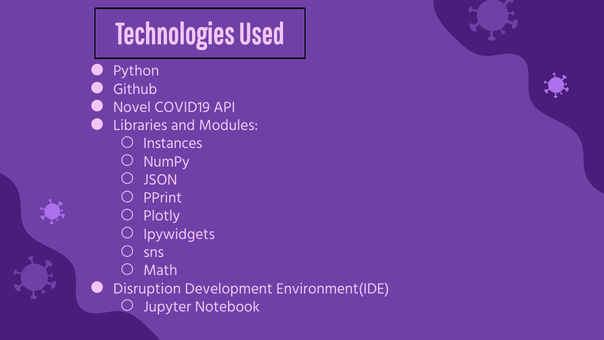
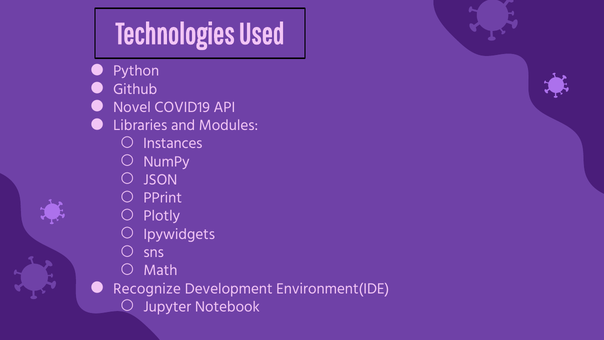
Disruption: Disruption -> Recognize (147, 288)
